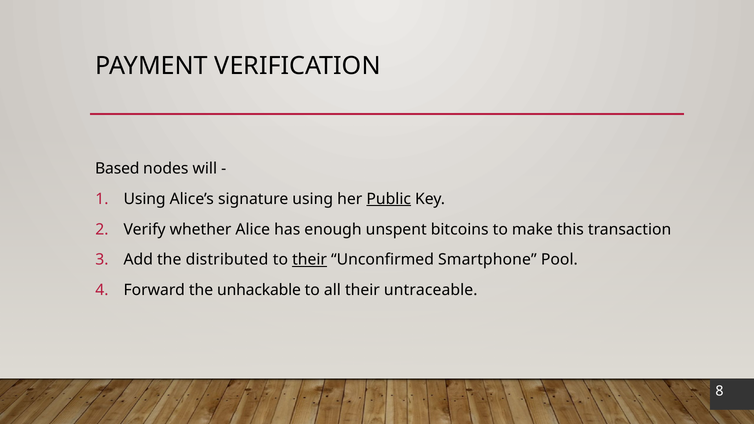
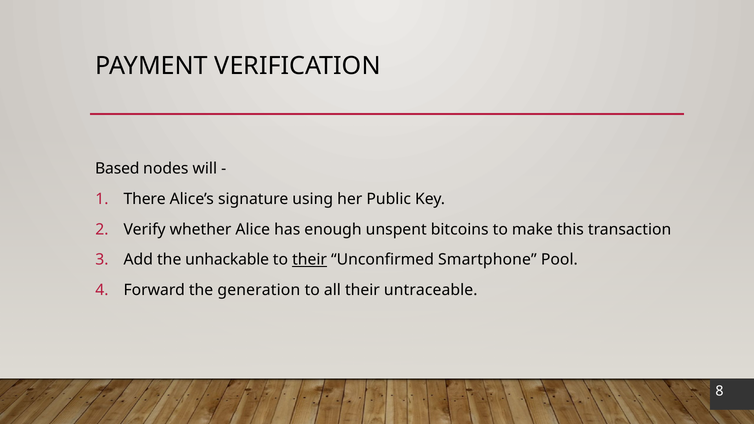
Using: Using -> There (145, 199)
Public underline: present -> none (389, 199)
distributed: distributed -> unhackable (227, 260)
unhackable: unhackable -> generation (259, 290)
